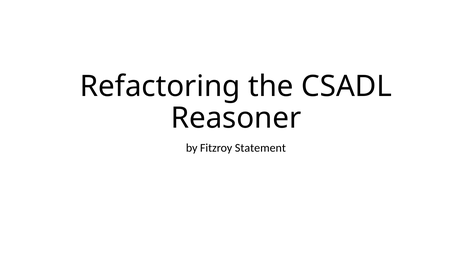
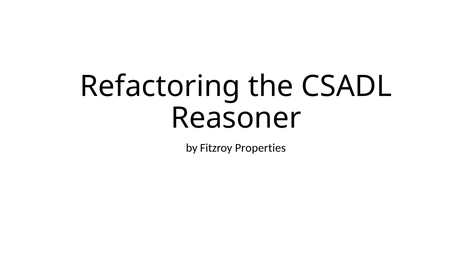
Statement: Statement -> Properties (260, 148)
